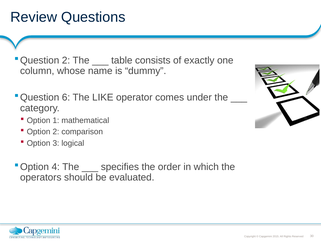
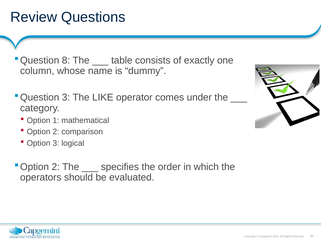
2: 2 -> 8 (66, 60)
6: 6 -> 3 (66, 97)
4: 4 -> 2 (56, 167)
